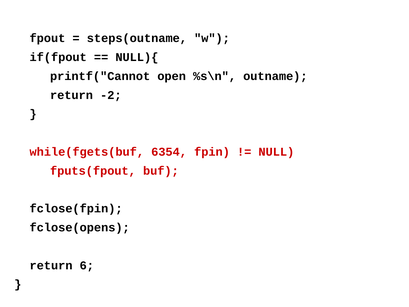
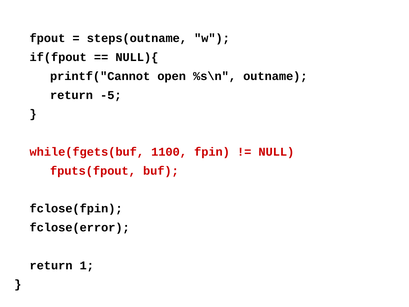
-2: -2 -> -5 (111, 95)
6354: 6354 -> 1100 (169, 152)
fclose(opens: fclose(opens -> fclose(error (80, 227)
6: 6 -> 1 (87, 265)
